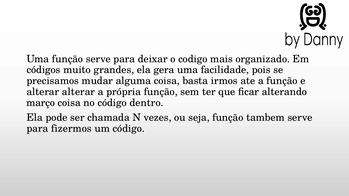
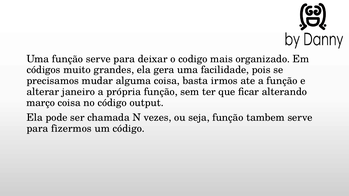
alterar alterar: alterar -> janeiro (78, 92)
dentro: dentro -> output (147, 103)
